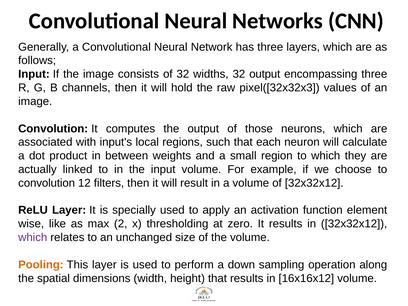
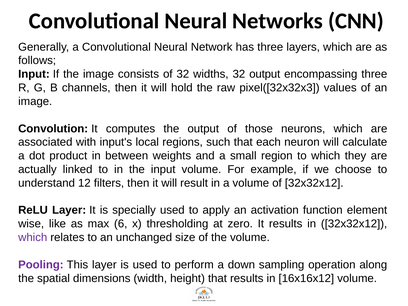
convolution: convolution -> understand (47, 183)
2: 2 -> 6 (121, 224)
Pooling colour: orange -> purple (41, 265)
